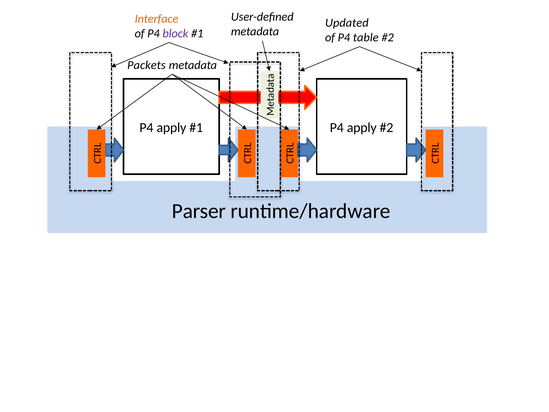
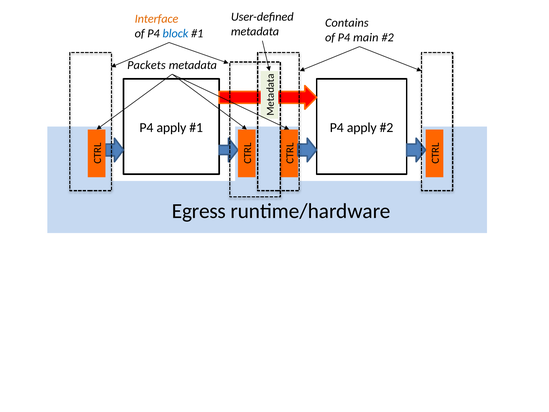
Updated: Updated -> Contains (347, 23)
block colour: purple -> blue (175, 33)
table: table -> main (366, 37)
Parser: Parser -> Egress (199, 211)
